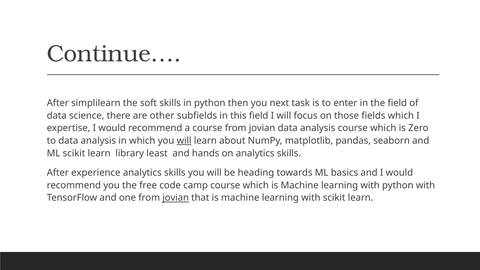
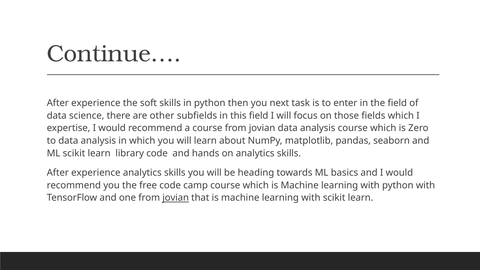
simplilearn: simplilearn -> experience (96, 103)
will underline: present -> none (184, 141)
library least: least -> code (157, 153)
